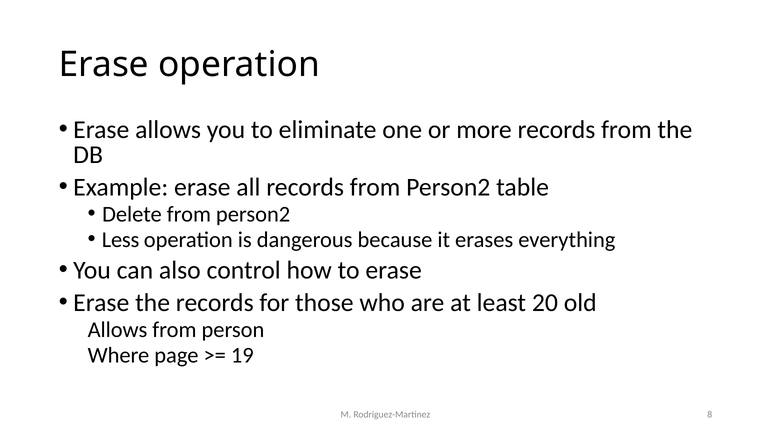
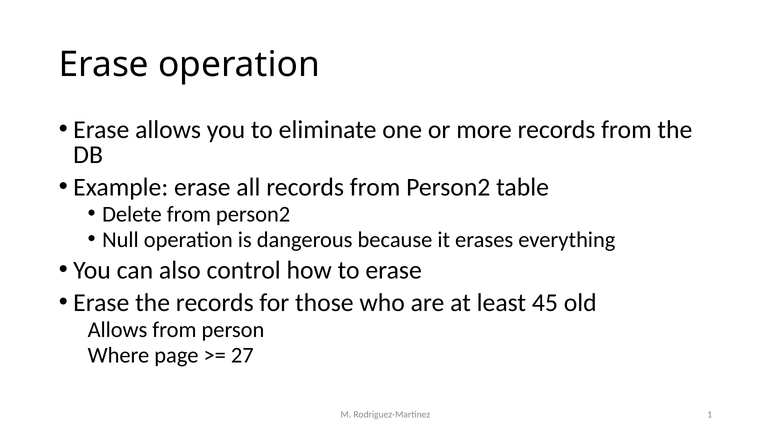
Less: Less -> Null (120, 240)
20: 20 -> 45 (545, 302)
19: 19 -> 27 (242, 355)
8: 8 -> 1 (710, 414)
